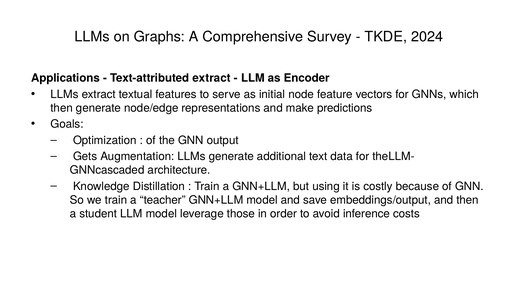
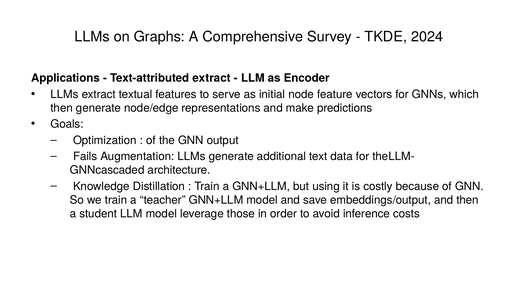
Gets: Gets -> Fails (85, 157)
